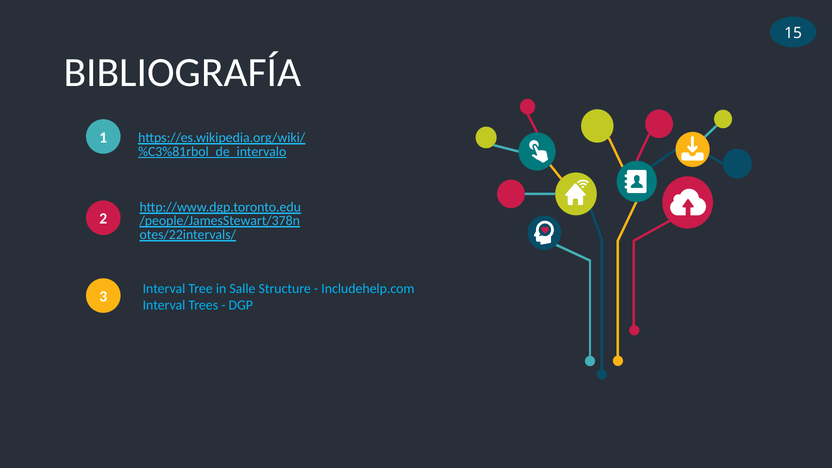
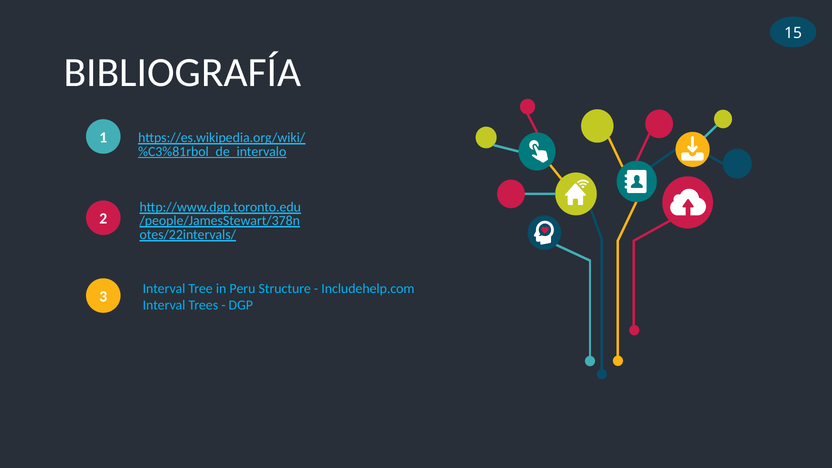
Salle: Salle -> Peru (242, 289)
